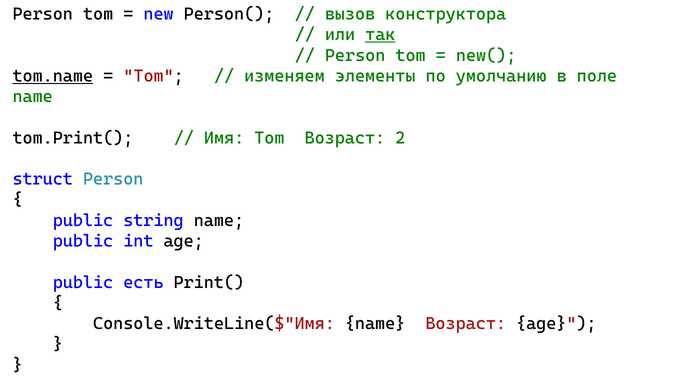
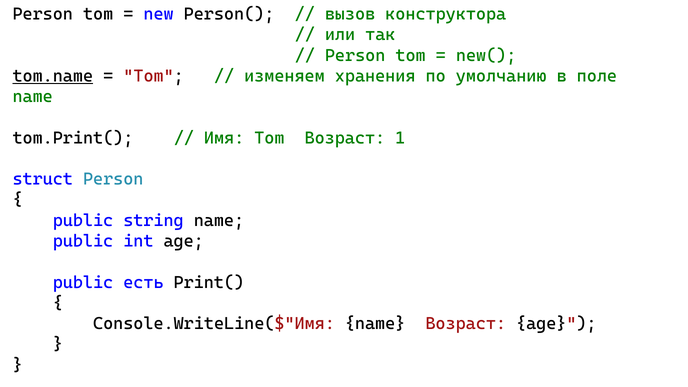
так underline: present -> none (380, 35)
элементы: элементы -> хранения (375, 76)
2: 2 -> 1 (400, 138)
